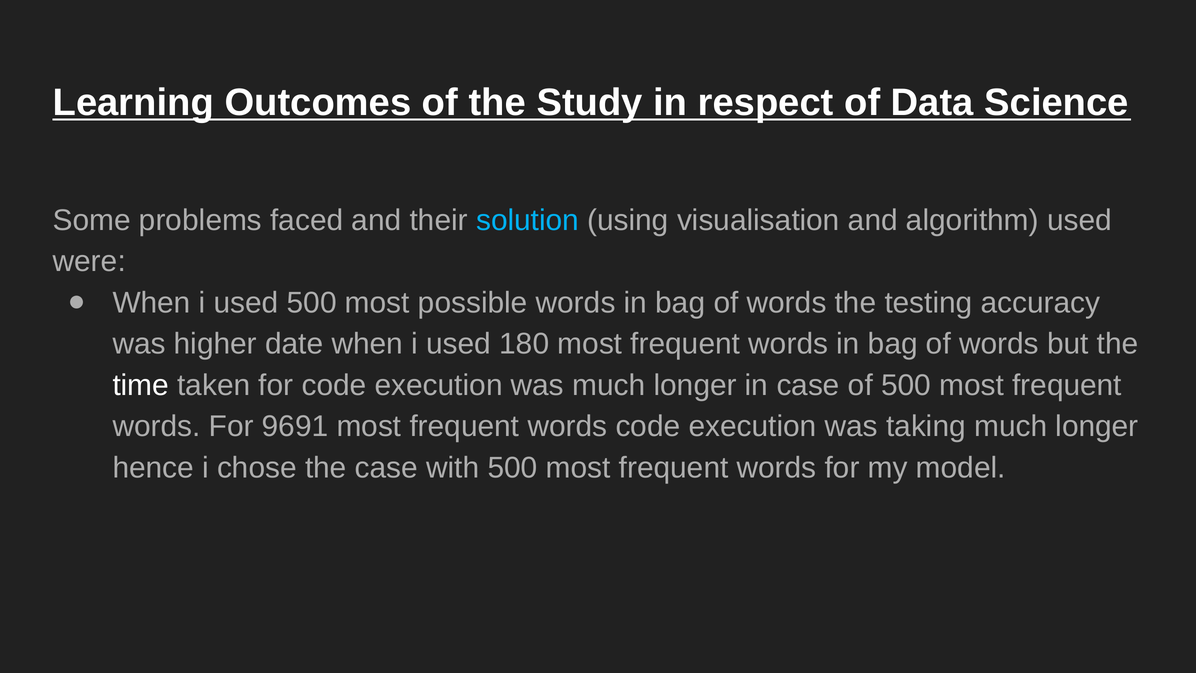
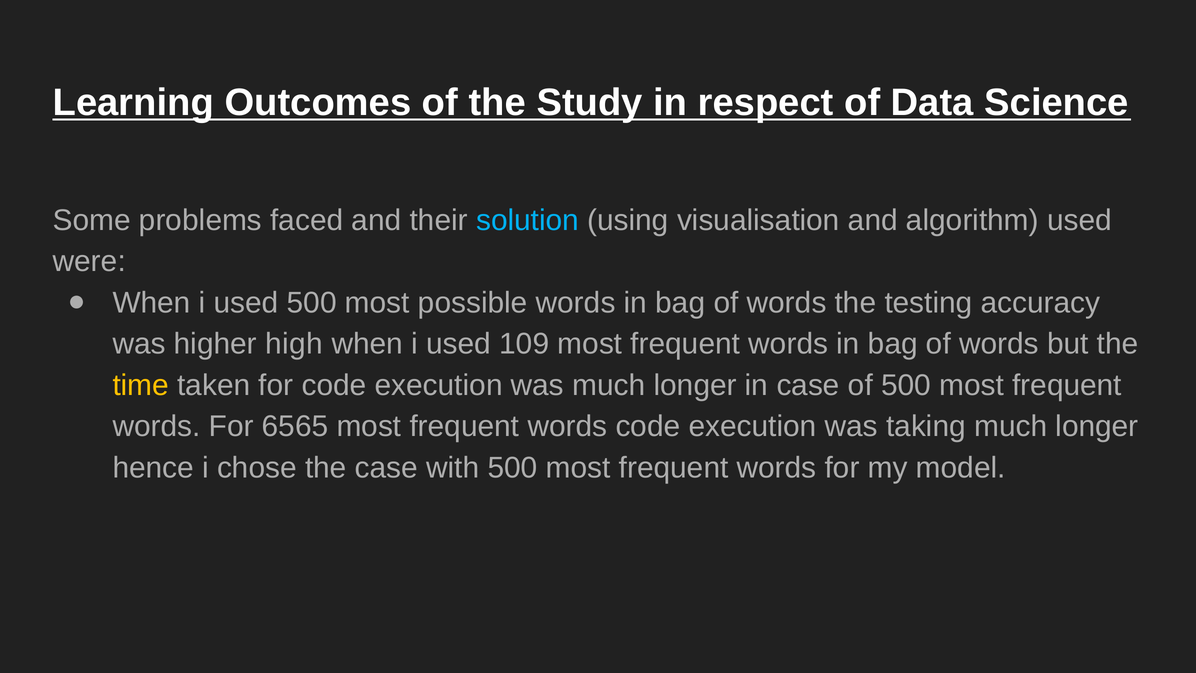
date: date -> high (294, 344)
180: 180 -> 109 (524, 344)
time colour: white -> yellow (141, 385)
9691: 9691 -> 6565 (295, 426)
